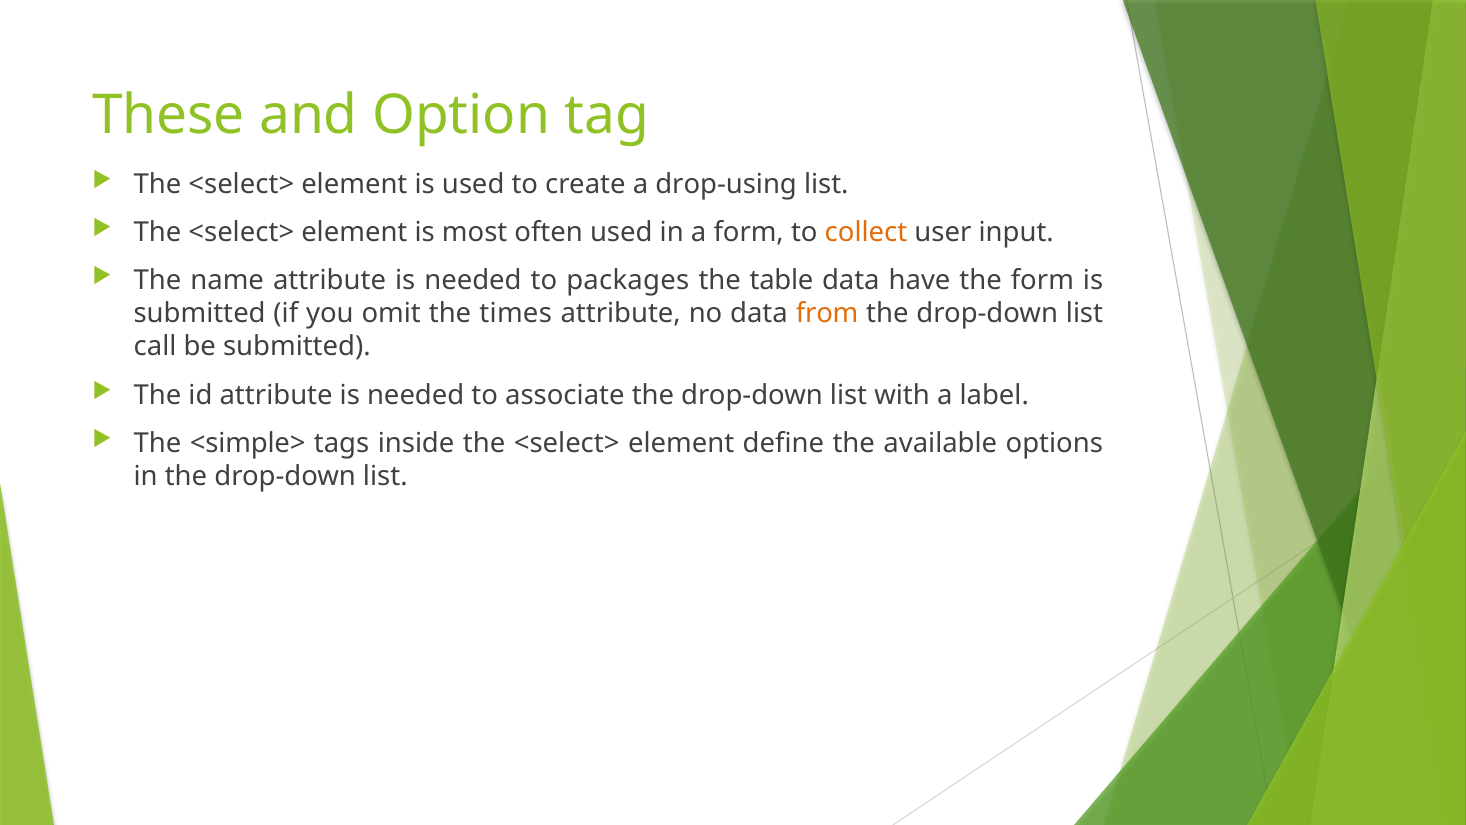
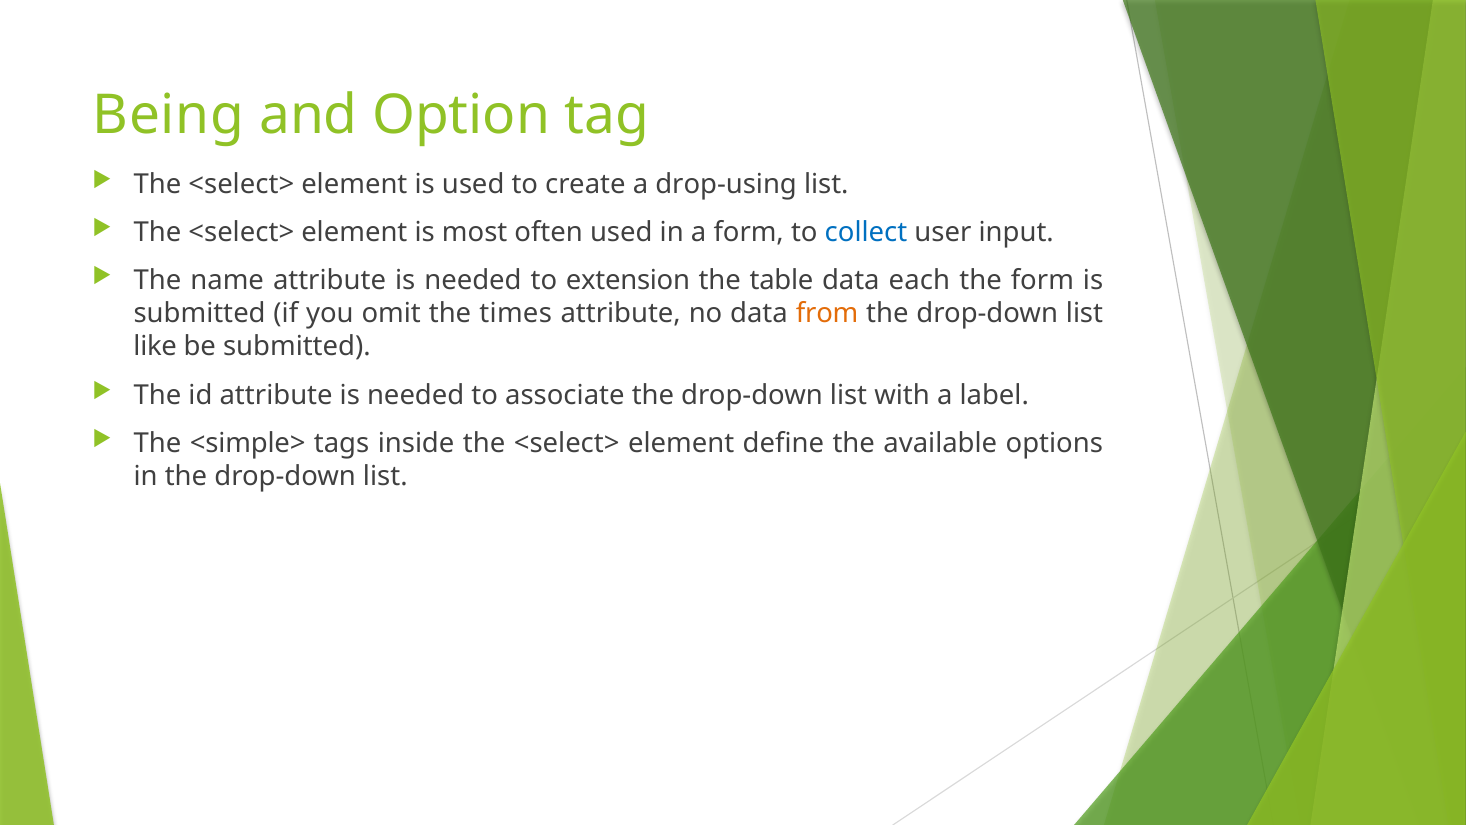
These: These -> Being (168, 116)
collect colour: orange -> blue (866, 232)
packages: packages -> extension (628, 281)
have: have -> each (919, 281)
call: call -> like (155, 346)
